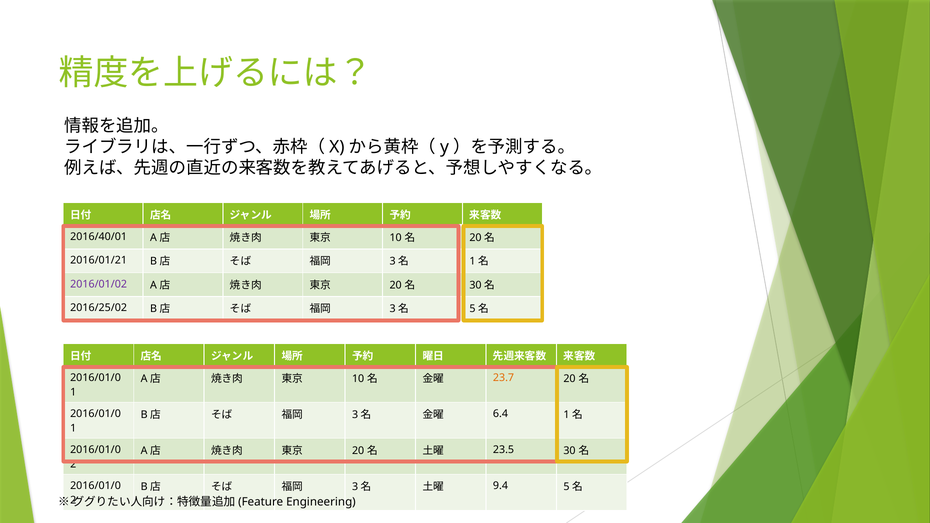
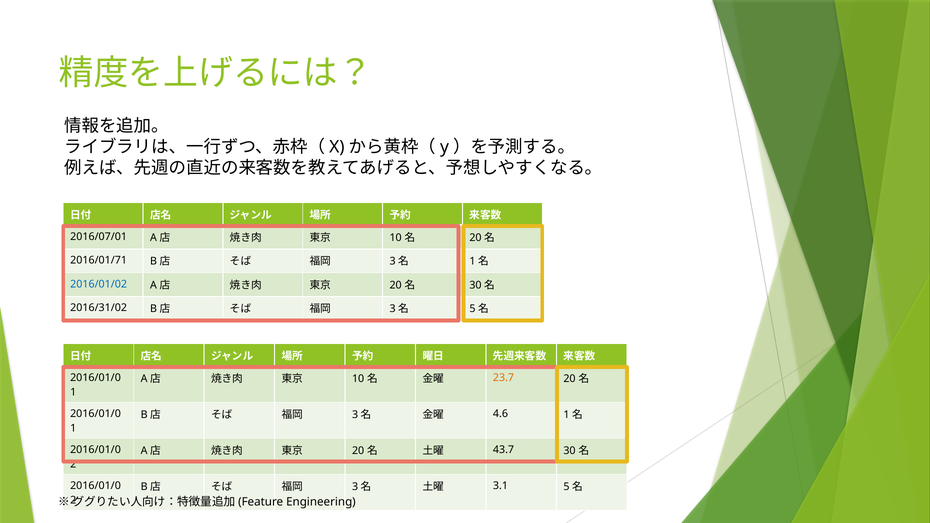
2016/40/01: 2016/40/01 -> 2016/07/01 (99, 237)
2016/01/21: 2016/01/21 -> 2016/01/71 (99, 260)
2016/01/02 colour: purple -> blue (99, 284)
2016/25/02: 2016/25/02 -> 2016/31/02 (99, 308)
6.4: 6.4 -> 4.6 (500, 414)
23.5: 23.5 -> 43.7 (504, 450)
9.4: 9.4 -> 3.1 (500, 486)
